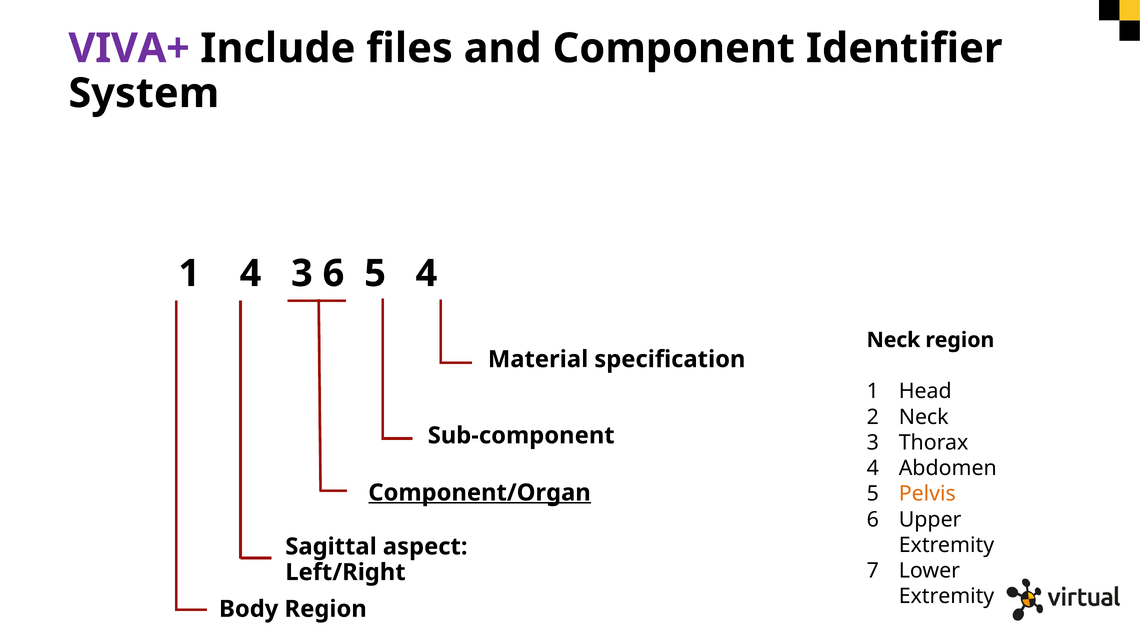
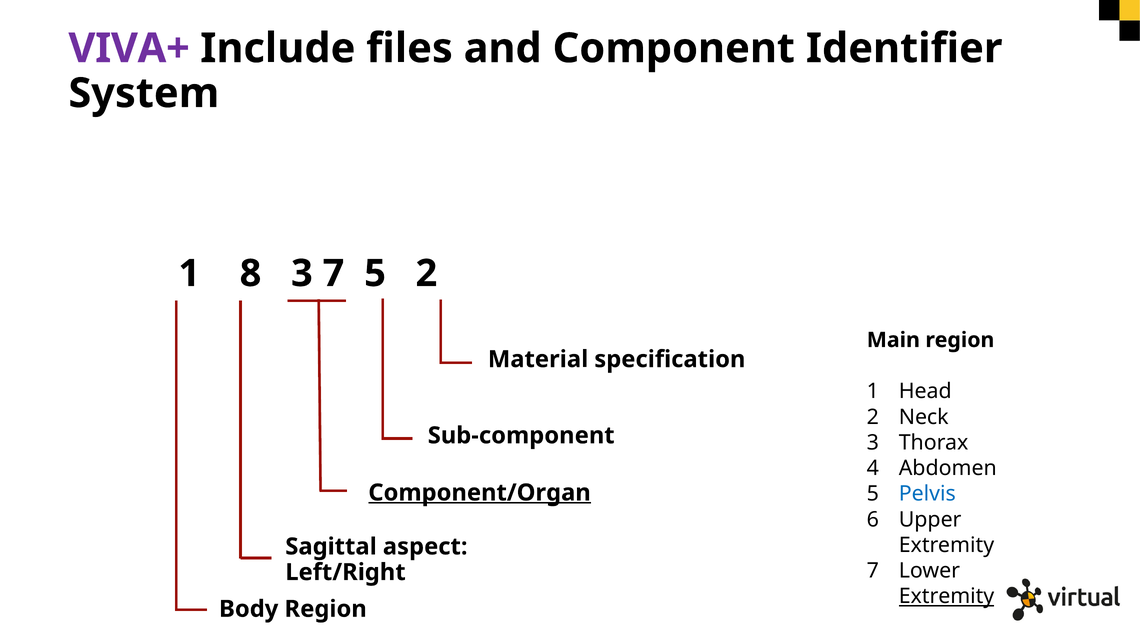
1 4: 4 -> 8 (250, 274)
3 6: 6 -> 7 (333, 274)
5 4: 4 -> 2 (426, 274)
Neck: Neck -> Main (893, 340)
Pelvis colour: orange -> blue (927, 494)
Extremity underline: none -> present (947, 597)
